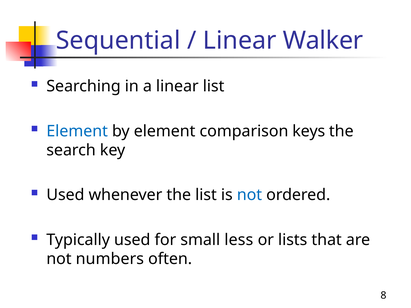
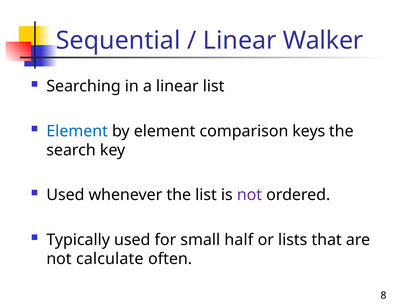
not colour: blue -> purple (249, 195)
less: less -> half (239, 240)
numbers: numbers -> calculate (110, 259)
